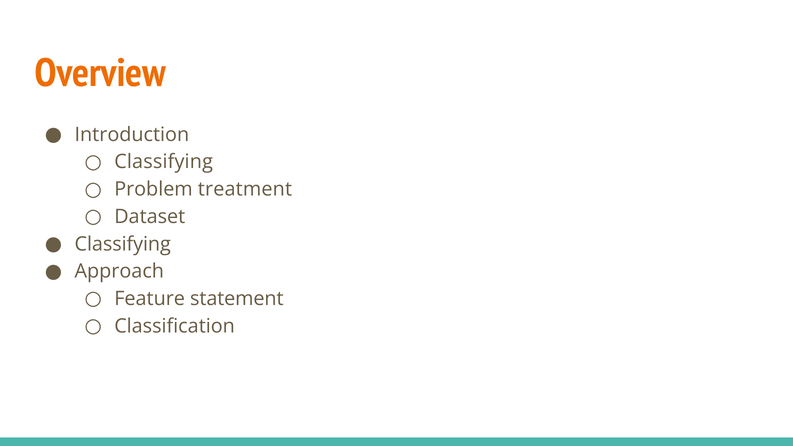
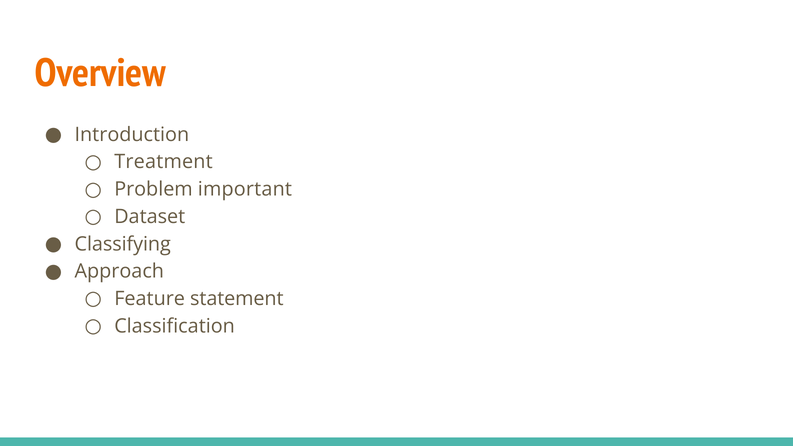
Classifying: Classifying -> Treatment (164, 162)
treatment: treatment -> important (245, 189)
